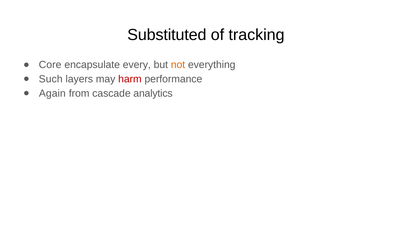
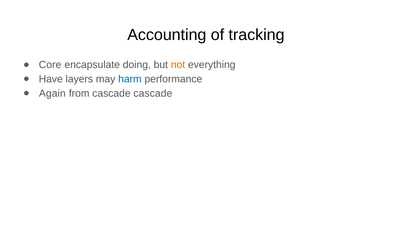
Substituted: Substituted -> Accounting (167, 35)
every: every -> doing (137, 65)
Such: Such -> Have (51, 79)
harm colour: red -> blue (130, 79)
cascade analytics: analytics -> cascade (153, 93)
